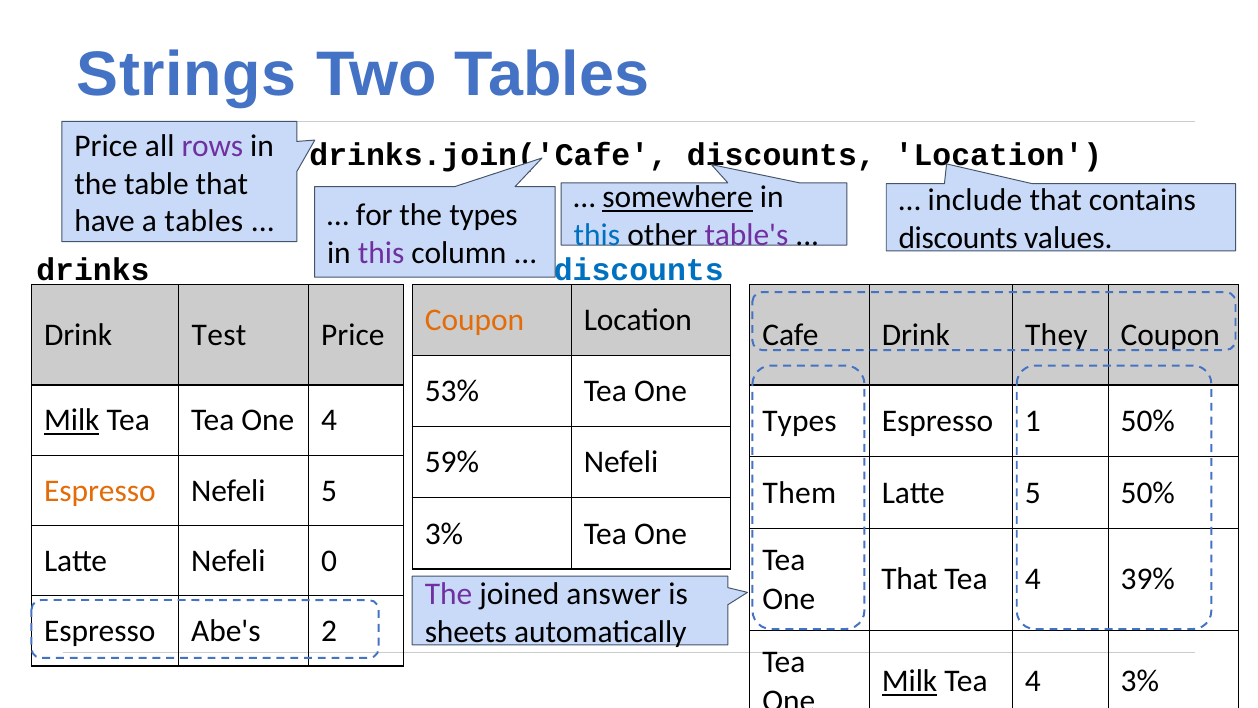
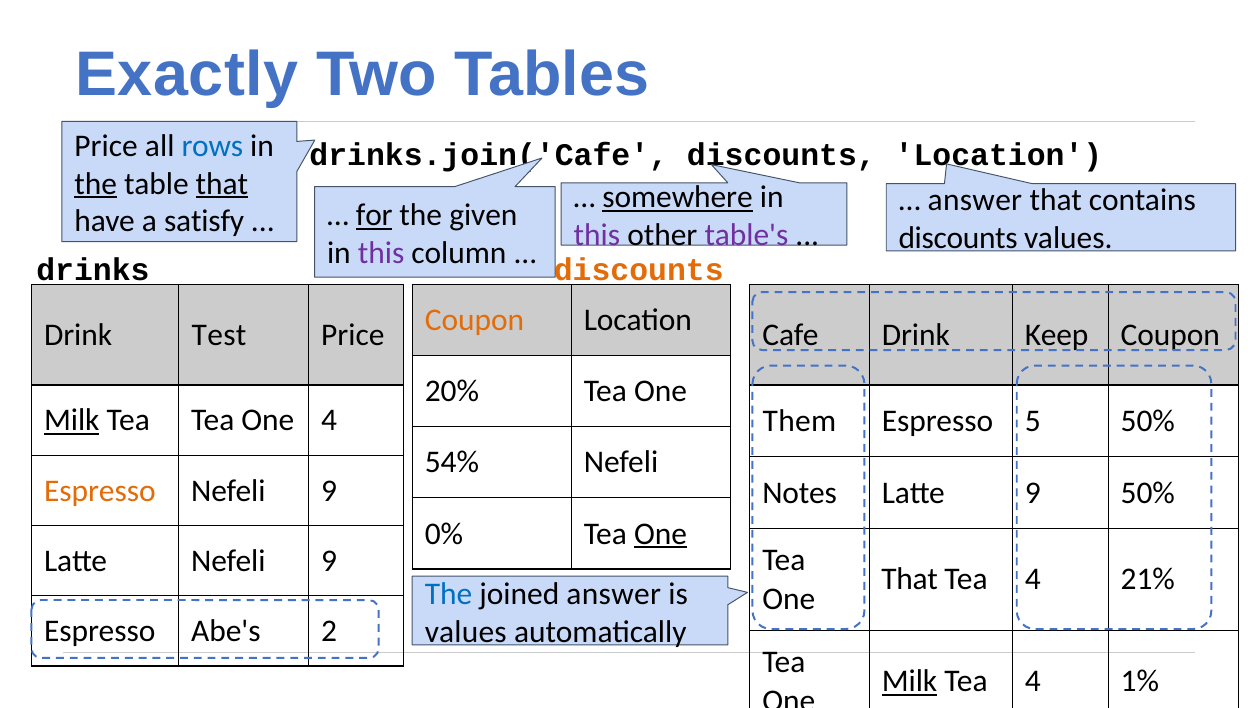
Strings: Strings -> Exactly (187, 74)
rows colour: purple -> blue (212, 146)
the underline: none -> present (96, 184)
that underline: none -> present (222, 184)
include: include -> answer (975, 200)
a tables: tables -> satisfy (204, 221)
for underline: none -> present (374, 215)
the types: types -> given (483, 215)
this colour: blue -> purple (597, 235)
discounts colour: blue -> orange (639, 270)
They: They -> Keep (1057, 335)
53%: 53% -> 20% (452, 391)
Types: Types -> Them (799, 421)
1: 1 -> 5 (1033, 421)
59%: 59% -> 54% (452, 462)
5: 5 -> 9 (329, 490)
Them: Them -> Notes (800, 492)
Latte 5: 5 -> 9 (1033, 492)
3%: 3% -> 0% (444, 533)
One underline: none -> present (661, 533)
Latte Nefeli 0: 0 -> 9 (329, 561)
39%: 39% -> 21% (1148, 579)
The colour: purple -> blue (448, 594)
sheets: sheets -> values (466, 631)
4 3%: 3% -> 1% (1140, 681)
